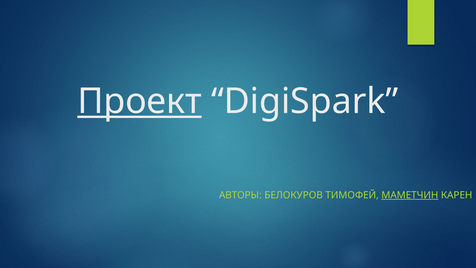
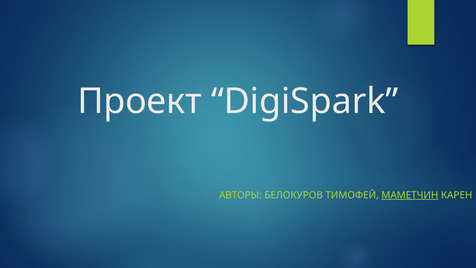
Проект underline: present -> none (140, 101)
